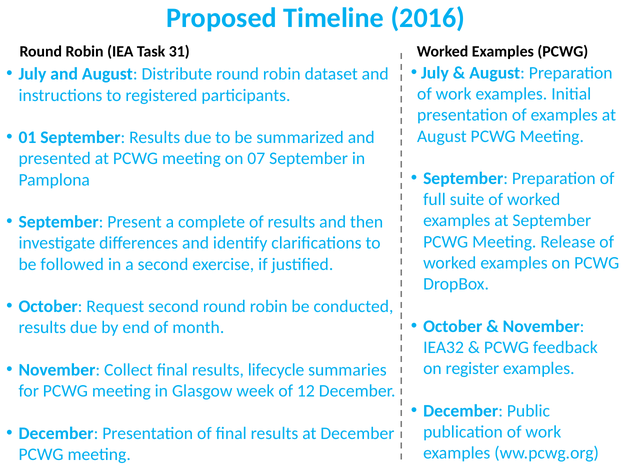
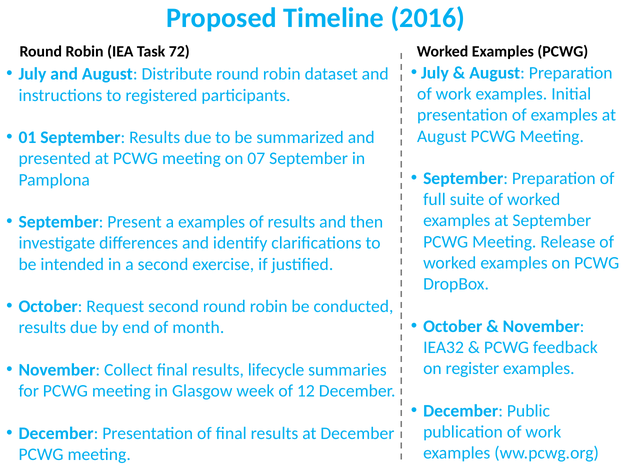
31: 31 -> 72 (179, 52)
a complete: complete -> examples (212, 222)
followed: followed -> intended (72, 264)
